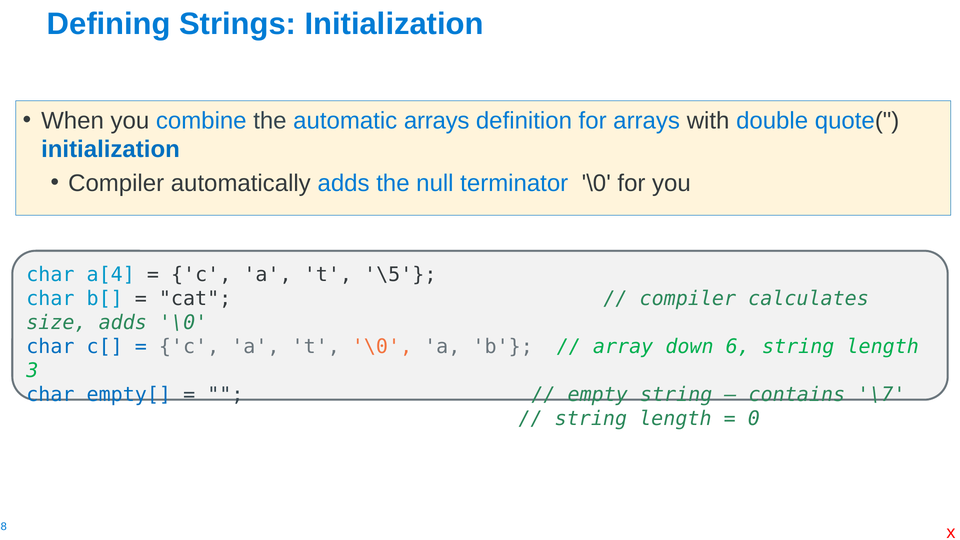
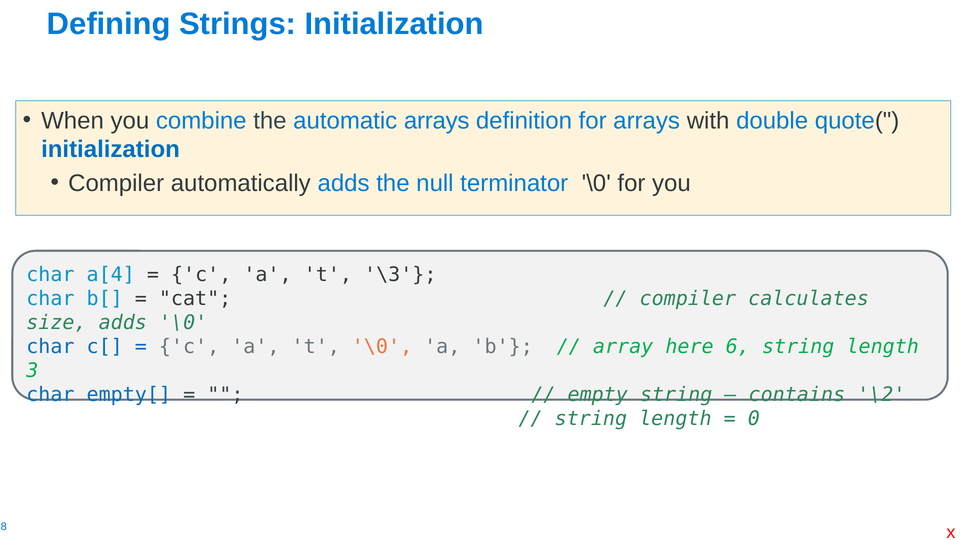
\5: \5 -> \3 (400, 275)
down: down -> here (690, 347)
\7: \7 -> \2 (881, 395)
